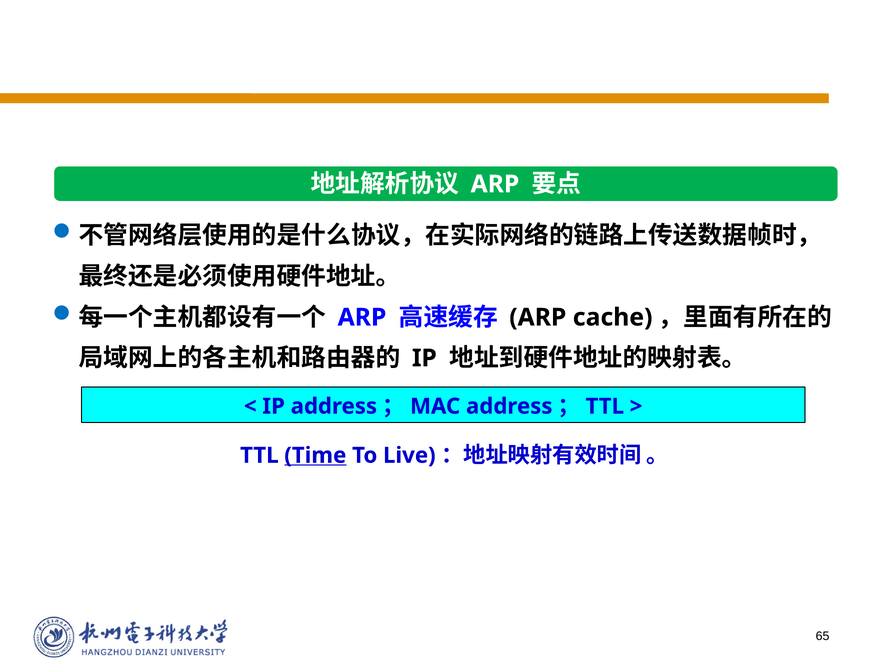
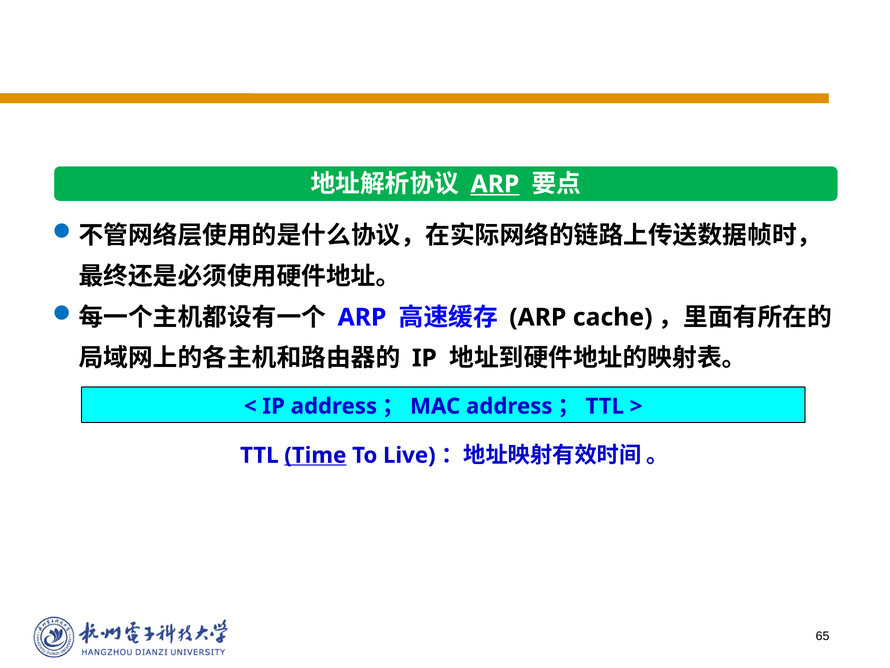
ARP underline: none -> present (495, 184)
